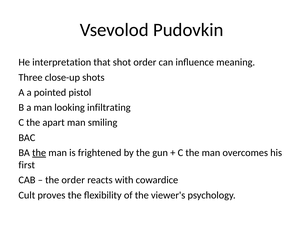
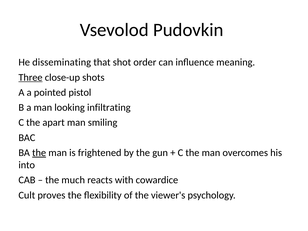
interpretation: interpretation -> disseminating (62, 62)
Three underline: none -> present (31, 77)
first: first -> into (27, 165)
the order: order -> much (73, 180)
